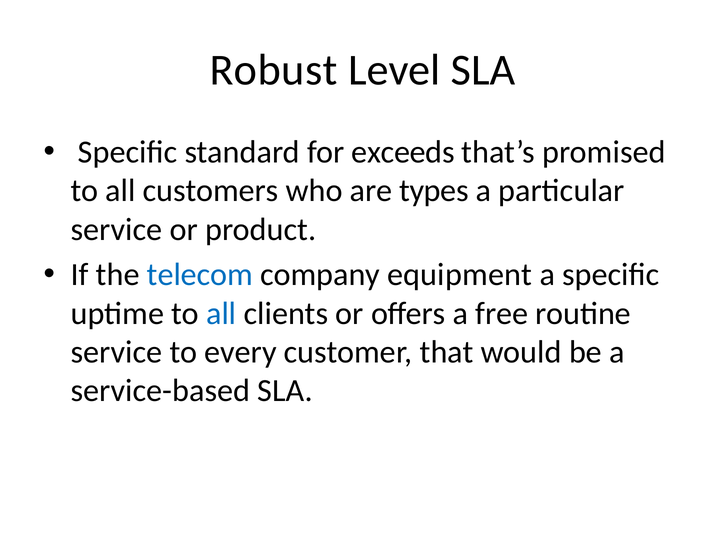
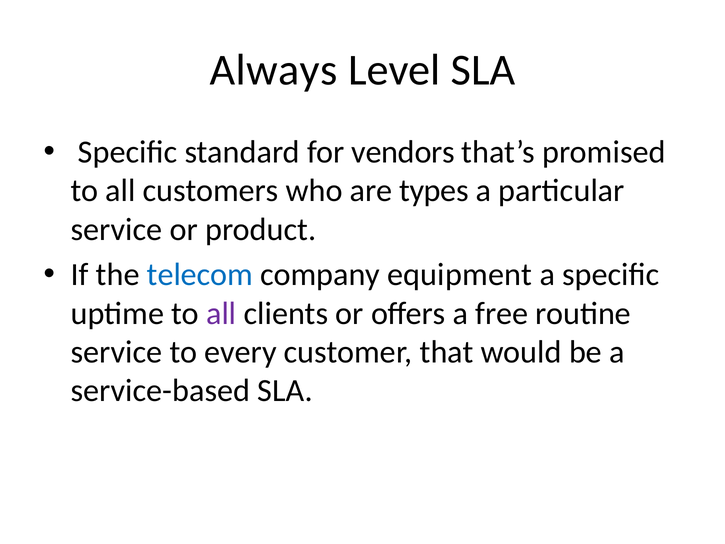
Robust: Robust -> Always (274, 70)
exceeds: exceeds -> vendors (403, 152)
all colour: blue -> purple (221, 313)
